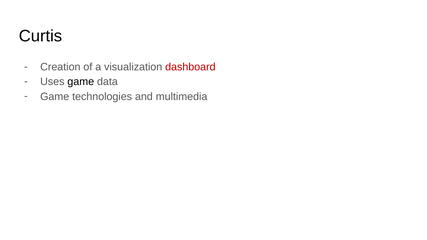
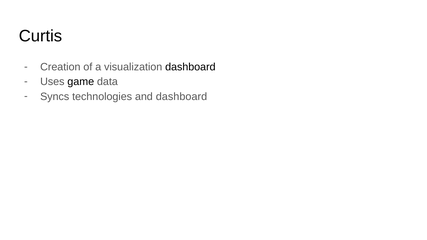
dashboard colour: red -> black (190, 67)
Game: Game -> Syncs (55, 97)
and multimedia: multimedia -> dashboard (182, 97)
